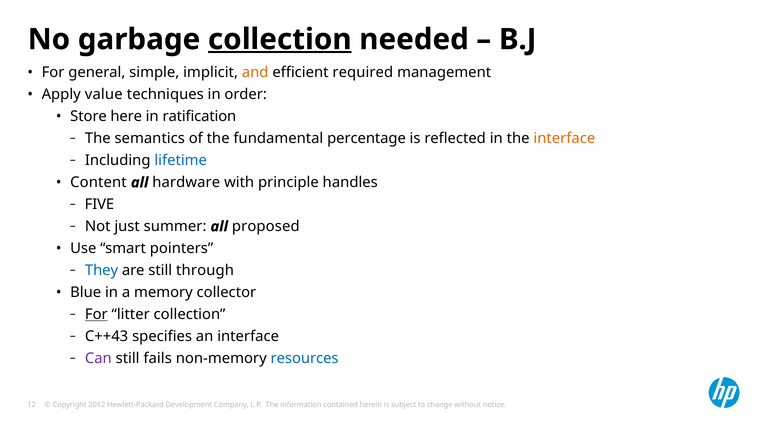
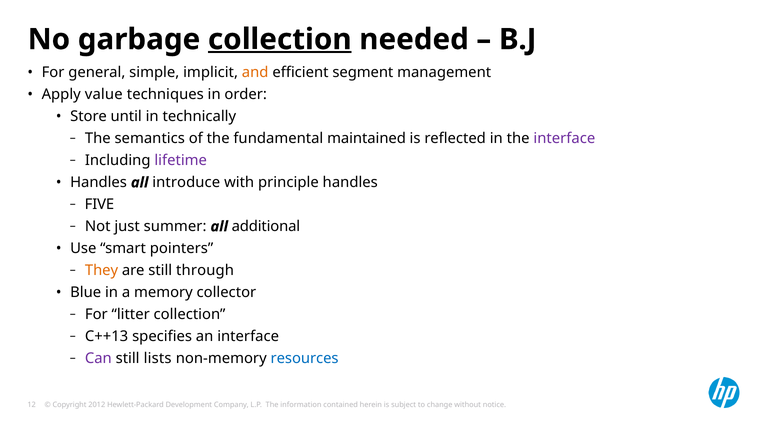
required: required -> segment (363, 73)
here: here -> until (126, 117)
ratification: ratification -> technically (199, 117)
percentage: percentage -> maintained (367, 139)
interface colour: orange -> purple (564, 139)
lifetime colour: blue -> purple (181, 161)
Content: Content -> Handles (99, 183)
hardware: hardware -> introduce (186, 183)
proposed: proposed -> additional (266, 227)
They colour: blue -> orange (102, 271)
For underline: present -> none (96, 315)
C++43: C++43 -> C++13 (107, 337)
fails: fails -> lists (158, 359)
